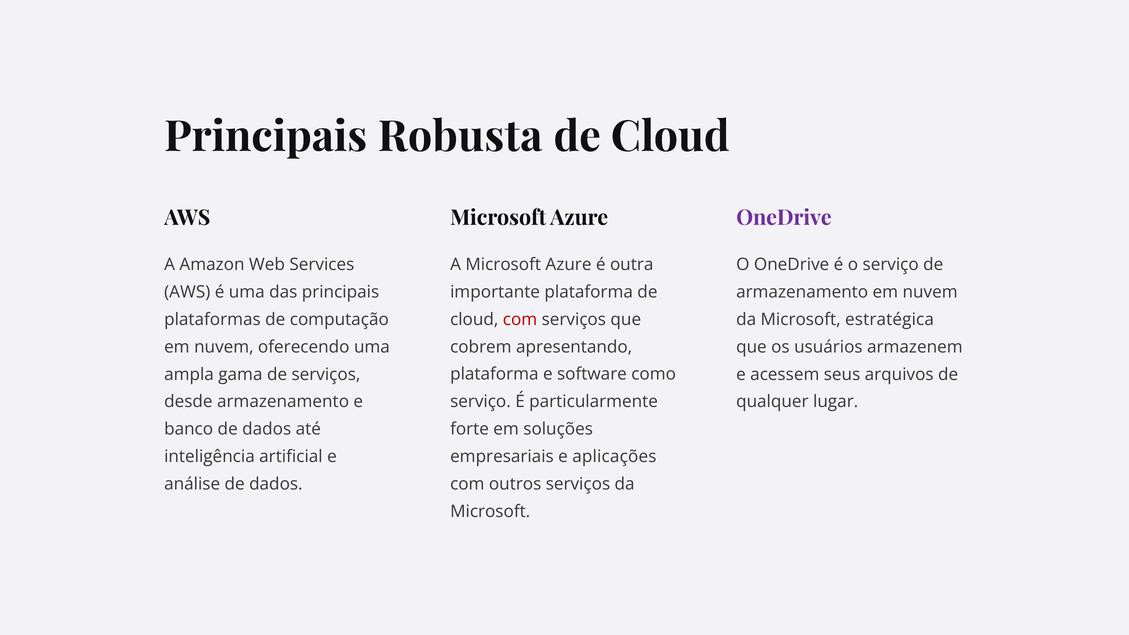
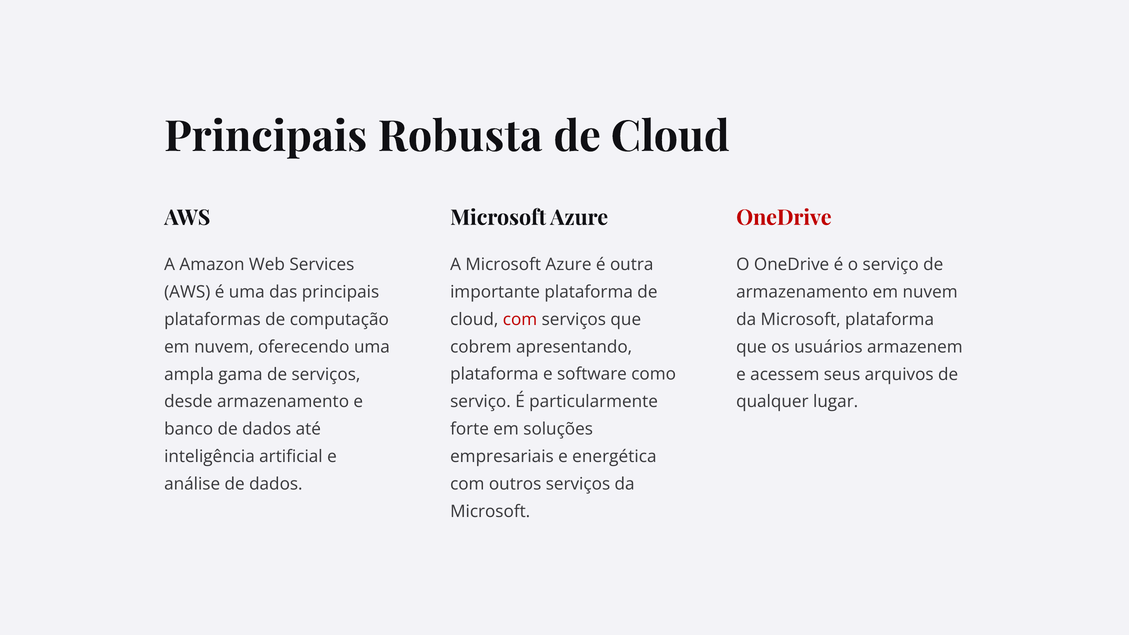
OneDrive colour: purple -> red (784, 218)
Microsoft estratégica: estratégica -> plataforma (890, 320)
aplicações: aplicações -> energética (614, 457)
